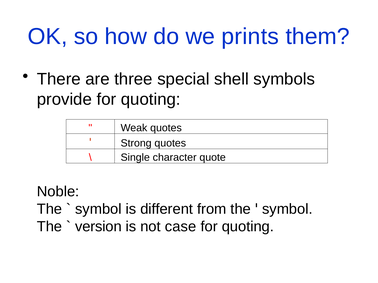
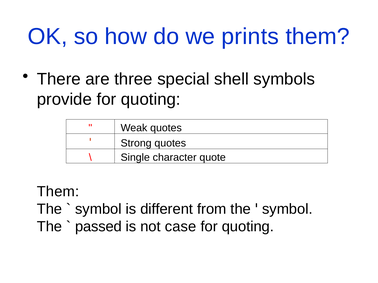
Noble: Noble -> Them (58, 192)
version: version -> passed (98, 227)
